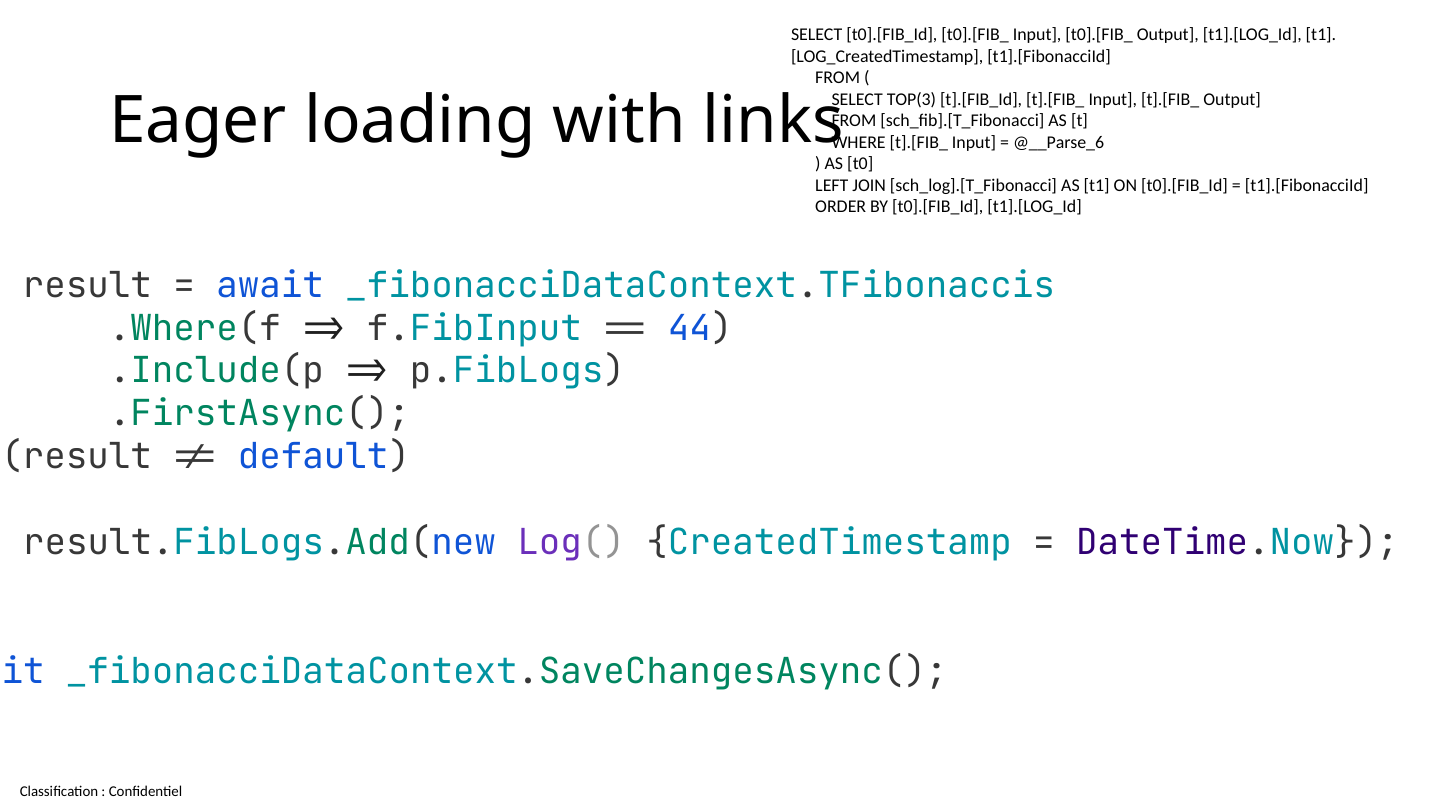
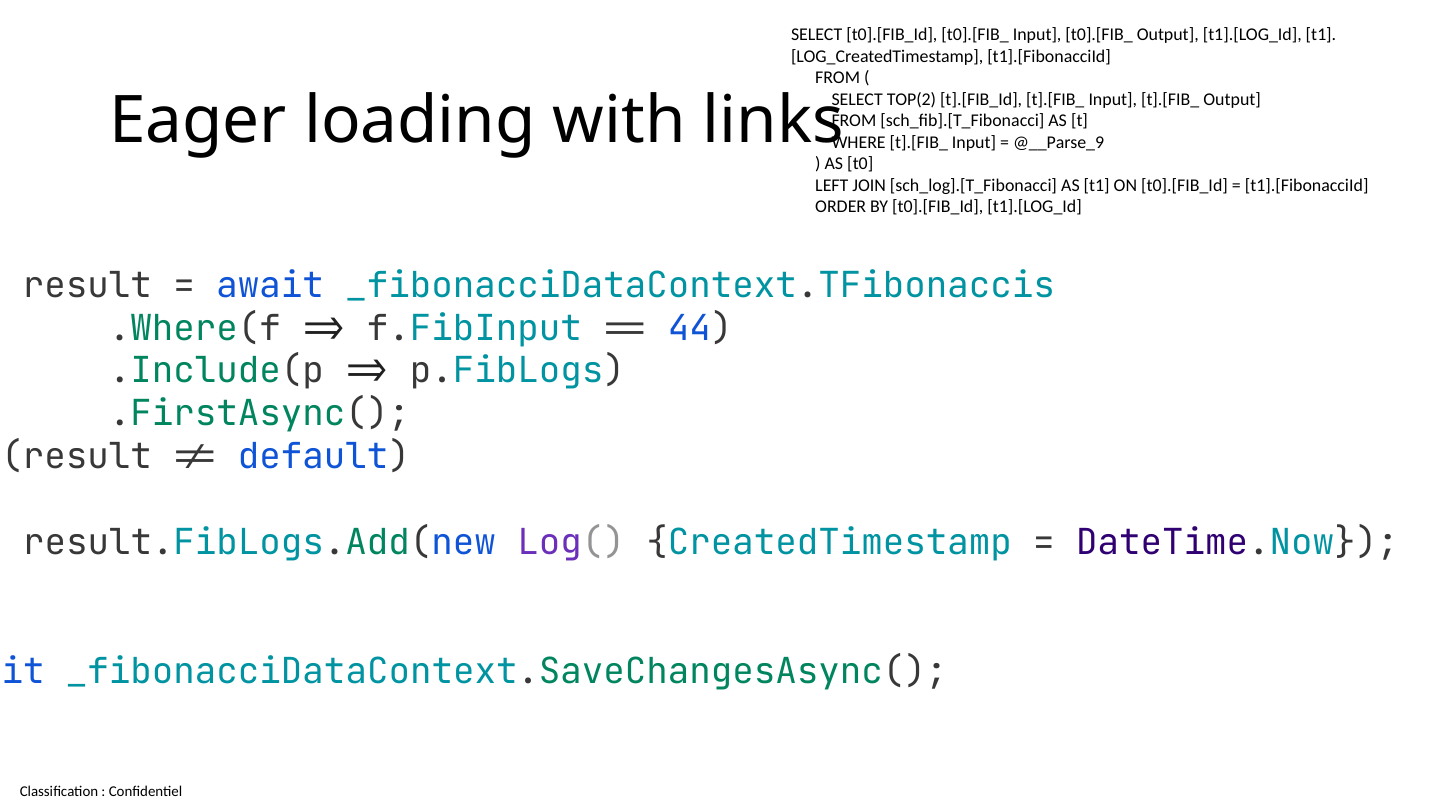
TOP(3: TOP(3 -> TOP(2 (911, 99)
@__Parse_6: @__Parse_6 -> @__Parse_9 (1059, 142)
